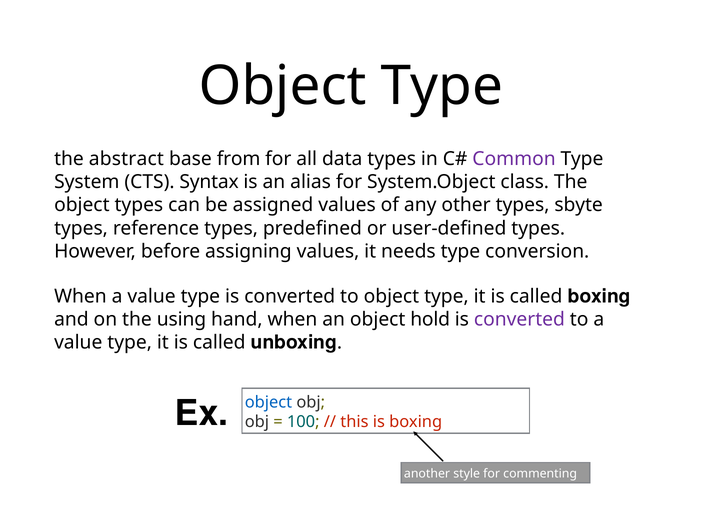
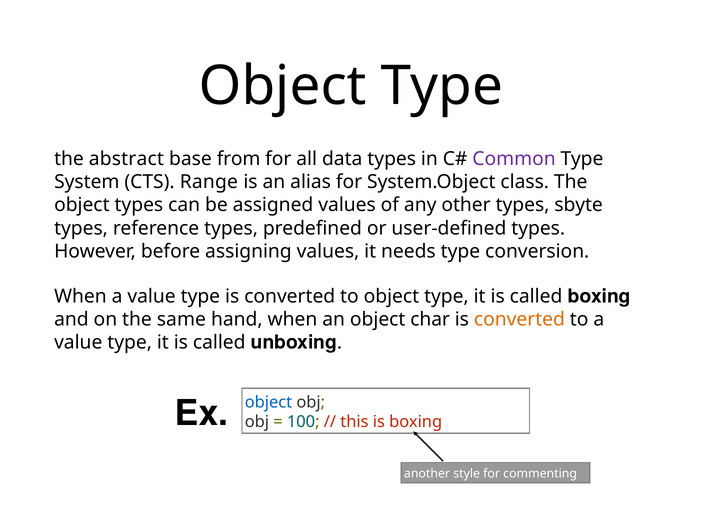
Syntax: Syntax -> Range (209, 182)
using: using -> same (181, 319)
hold: hold -> char (430, 319)
converted colour: purple -> orange (519, 319)
